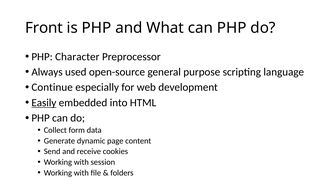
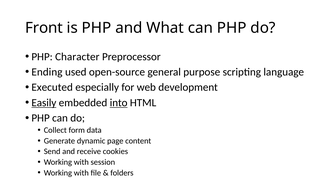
Always: Always -> Ending (47, 72)
Continue: Continue -> Executed (52, 87)
into underline: none -> present (119, 103)
